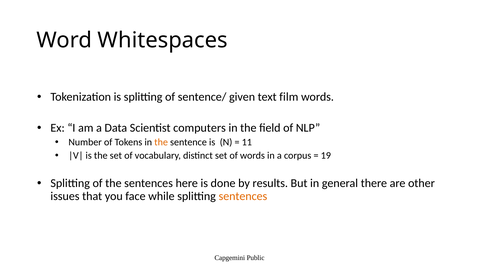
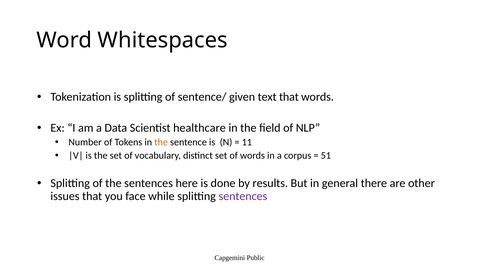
text film: film -> that (289, 97)
computers: computers -> healthcare (199, 128)
19: 19 -> 51 (326, 155)
sentences colour: orange -> purple (243, 196)
